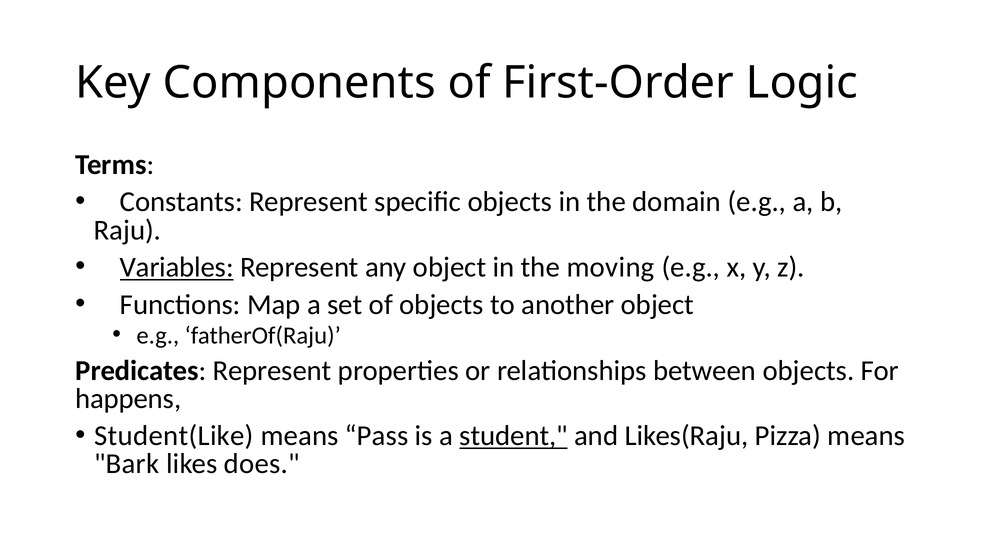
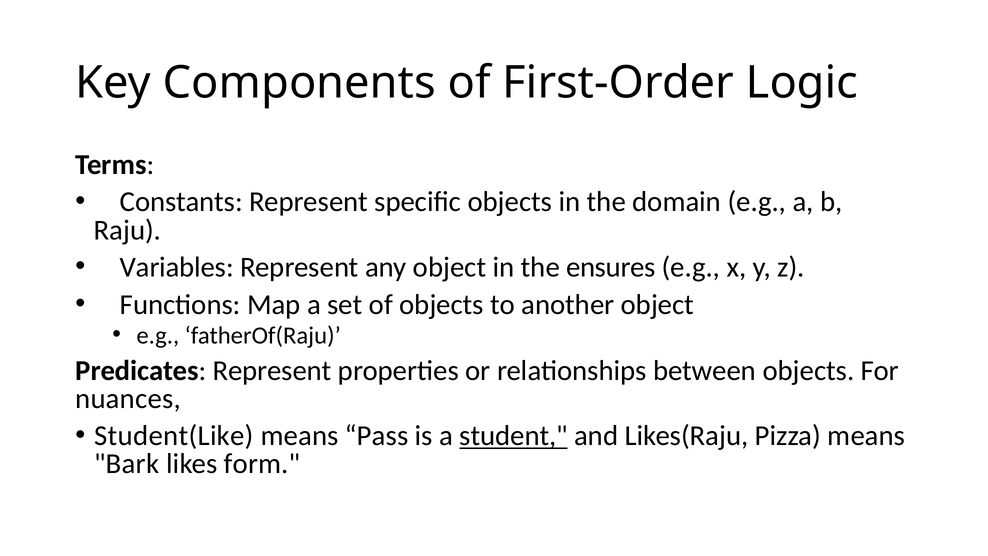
Variables underline: present -> none (177, 267)
moving: moving -> ensures (611, 267)
happens: happens -> nuances (128, 398)
does: does -> form (262, 464)
